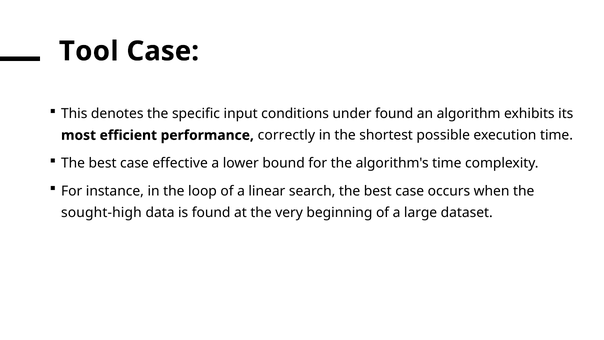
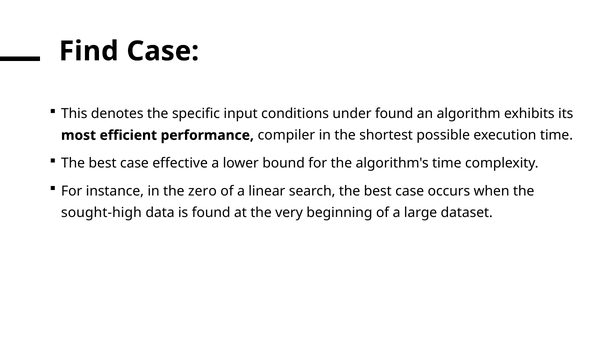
Tool: Tool -> Find (89, 51)
correctly: correctly -> compiler (286, 135)
loop: loop -> zero (202, 191)
